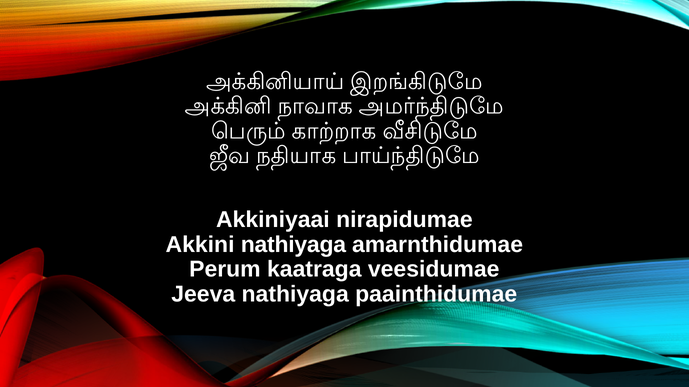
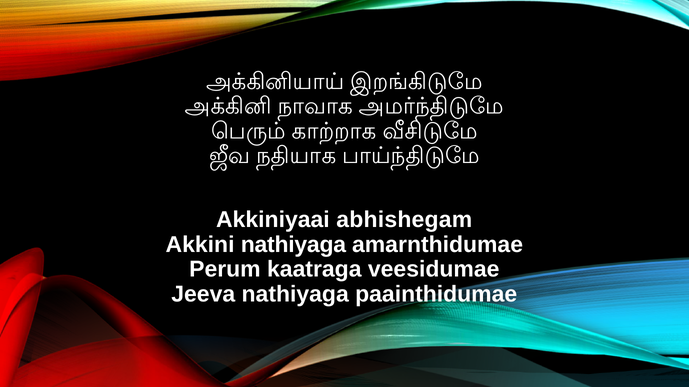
nirapidumae: nirapidumae -> abhishegam (404, 220)
